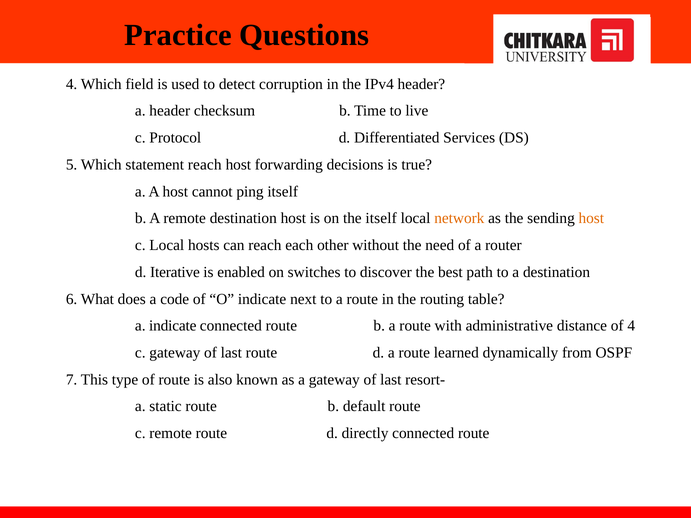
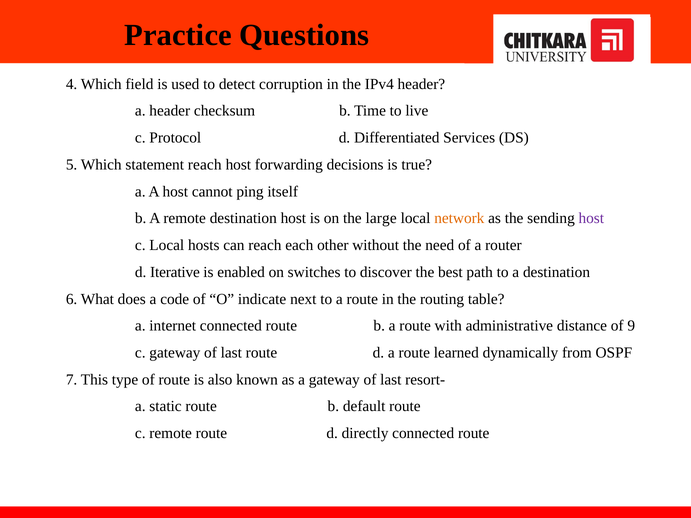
the itself: itself -> large (381, 218)
host colour: orange -> purple (591, 218)
a indicate: indicate -> internet (173, 326)
of 4: 4 -> 9 (631, 326)
